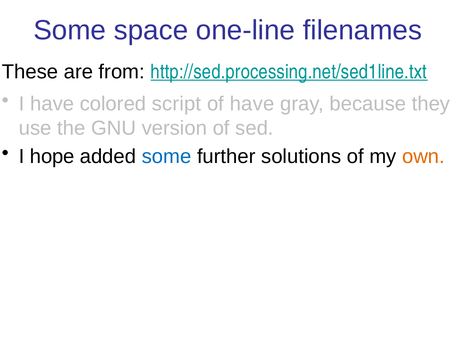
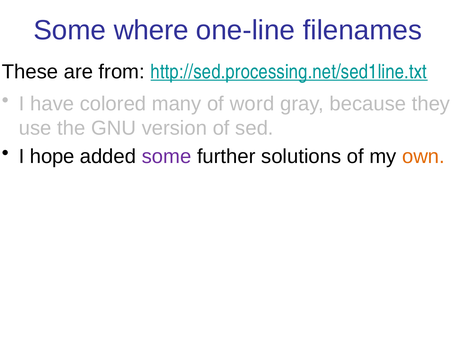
space: space -> where (151, 30)
script: script -> many (177, 104)
of have: have -> word (252, 104)
some colour: blue -> purple (167, 157)
